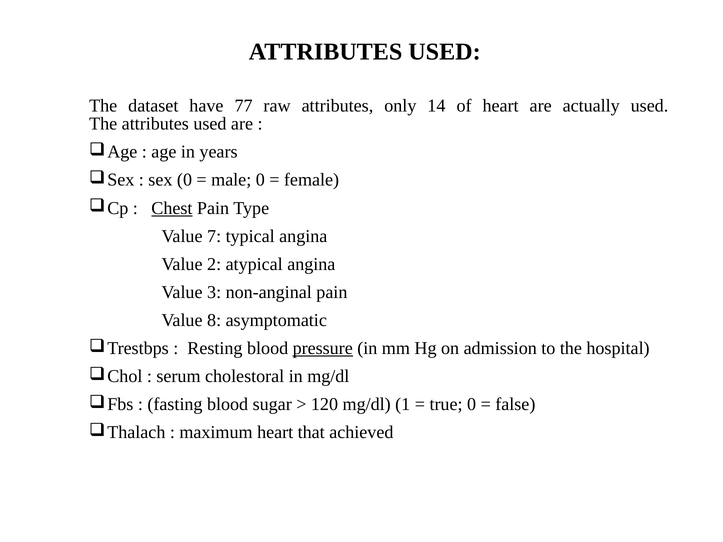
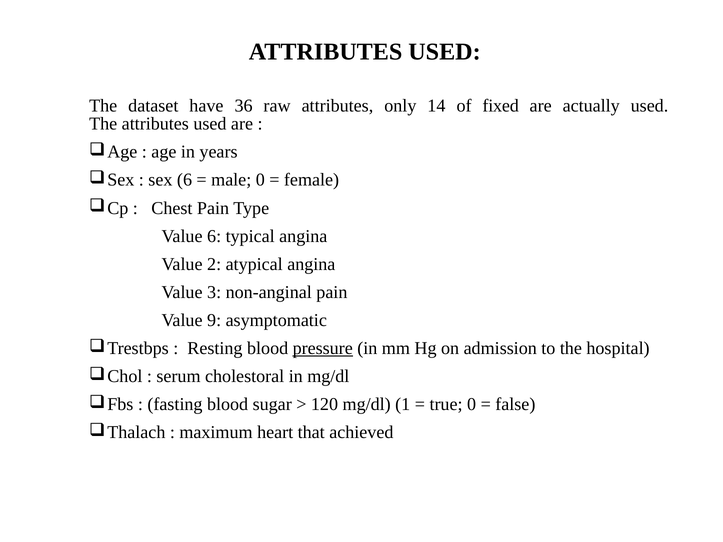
77: 77 -> 36 (244, 106)
of heart: heart -> fixed (501, 106)
sex 0: 0 -> 6 (185, 180)
Chest underline: present -> none (172, 208)
Value 7: 7 -> 6 (214, 236)
8: 8 -> 9 (214, 320)
